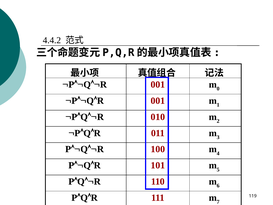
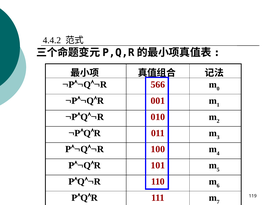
001: 001 -> 566 (158, 84)
